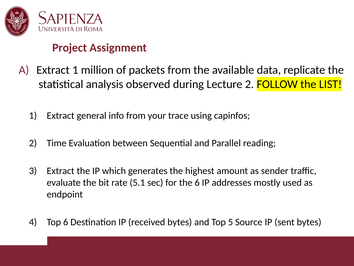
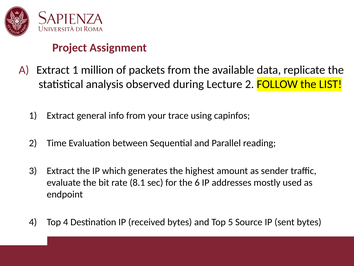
5.1: 5.1 -> 8.1 (137, 182)
Top 6: 6 -> 4 (66, 222)
